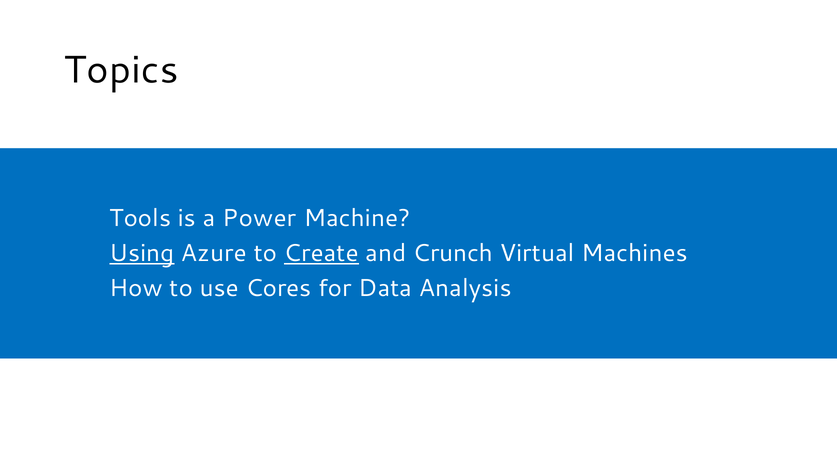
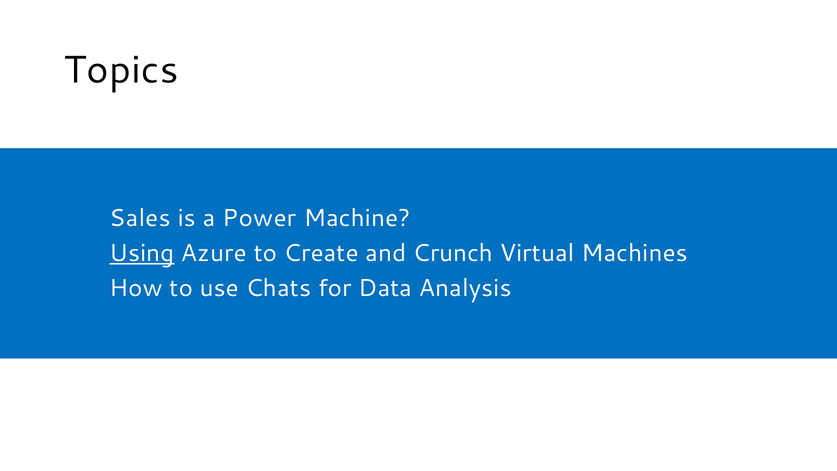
Tools: Tools -> Sales (140, 218)
Create underline: present -> none (321, 253)
Cores: Cores -> Chats (278, 288)
